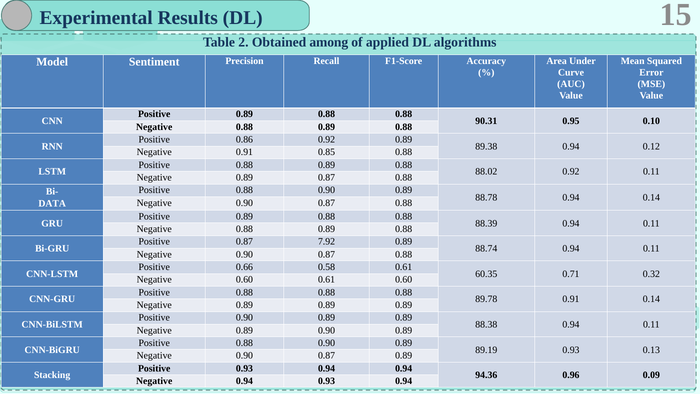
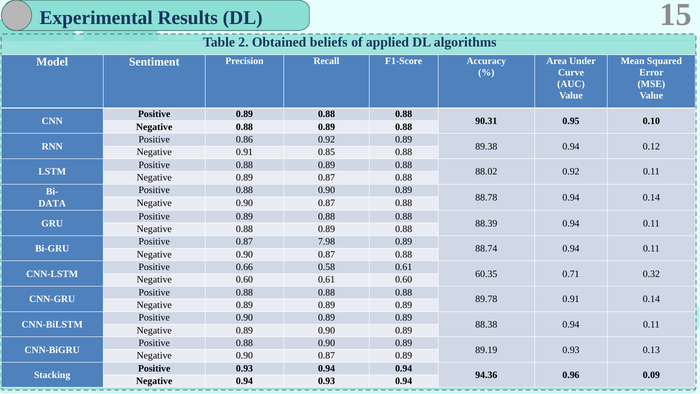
among: among -> beliefs (329, 42)
7.92: 7.92 -> 7.98 (327, 242)
